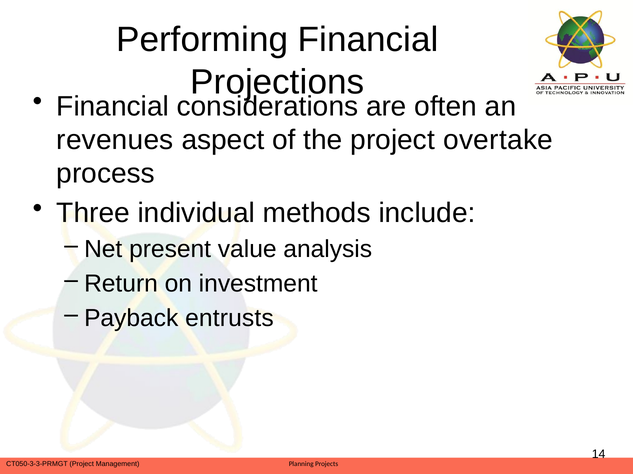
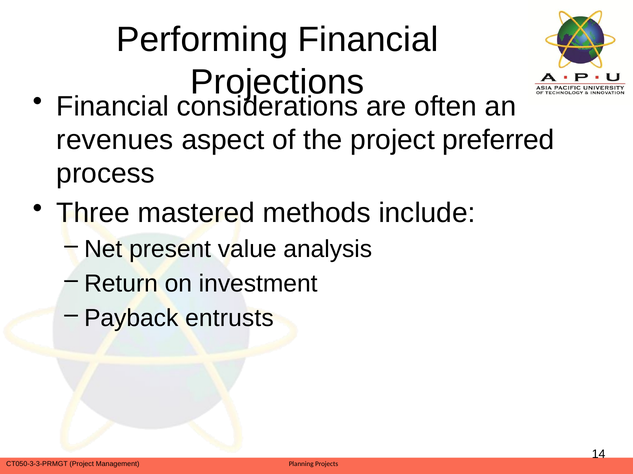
overtake: overtake -> preferred (498, 140)
individual: individual -> mastered (196, 213)
